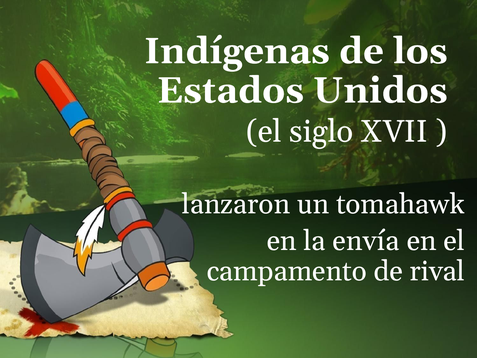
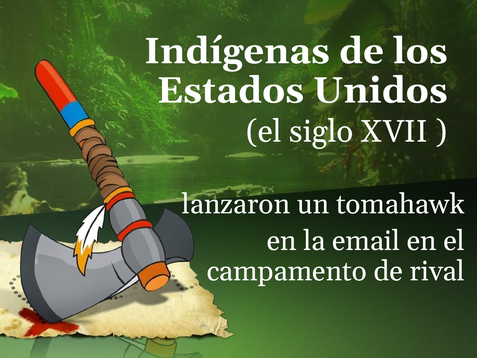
envía: envía -> email (366, 241)
